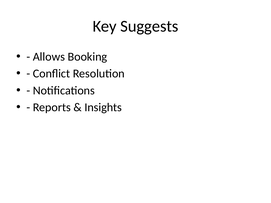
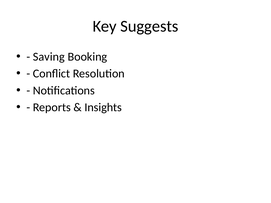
Allows: Allows -> Saving (49, 57)
